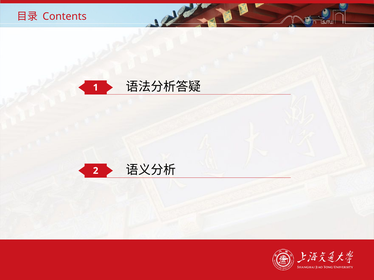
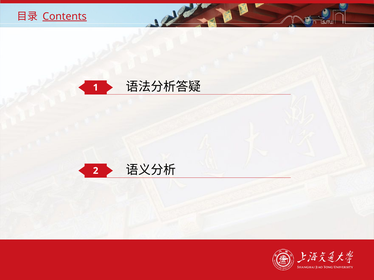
Contents underline: none -> present (65, 16)
